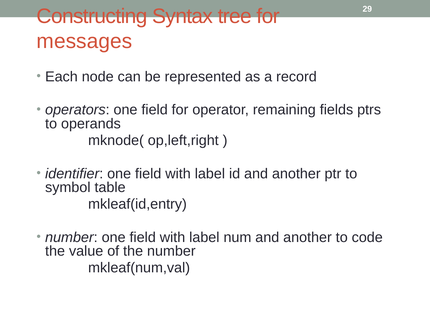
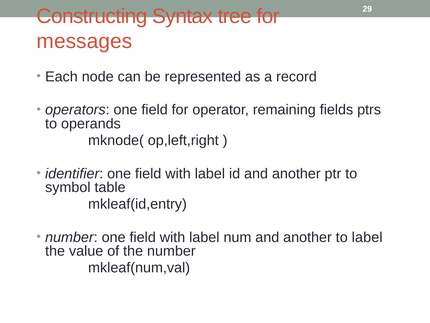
to code: code -> label (367, 237)
